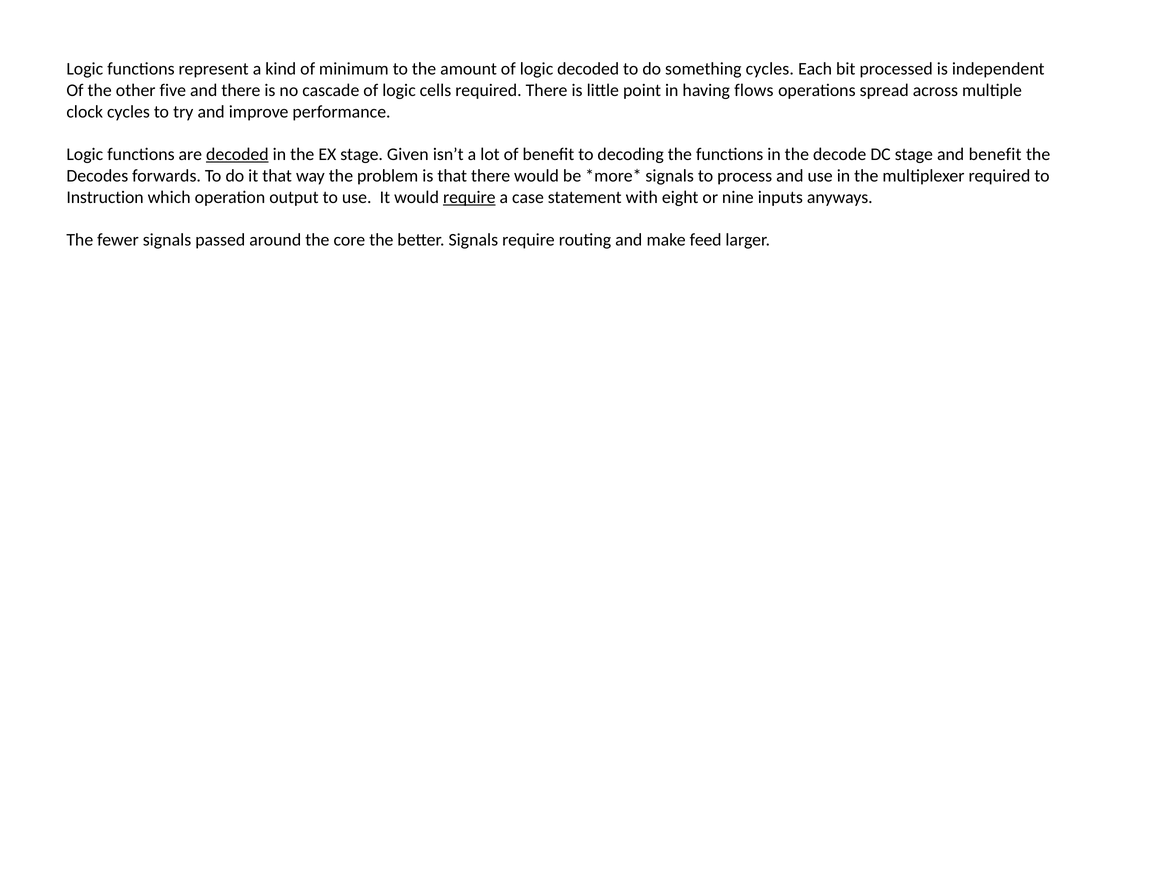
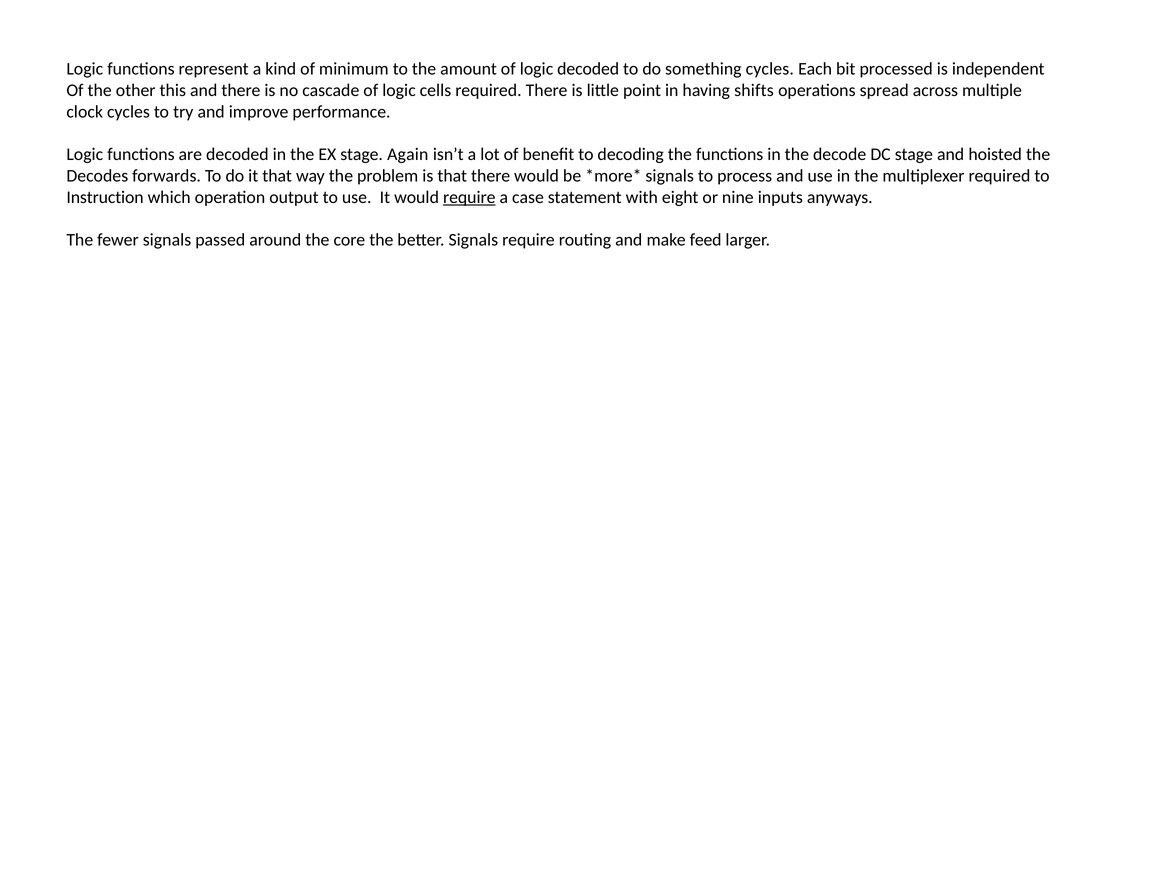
five: five -> this (173, 90)
flows: flows -> shifts (754, 90)
decoded underline: present -> none (237, 155)
Given: Given -> Again (408, 155)
and benefit: benefit -> hoisted (995, 155)
